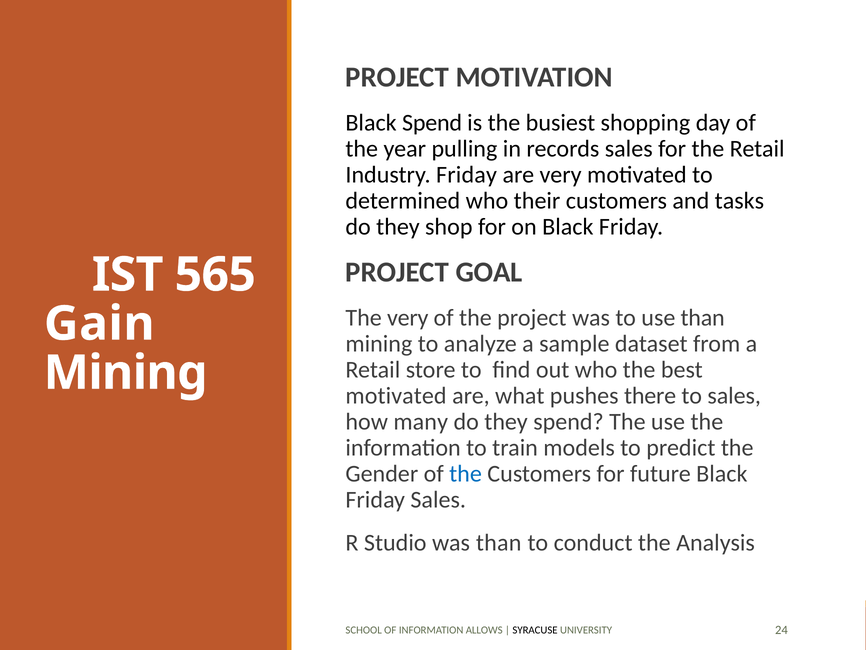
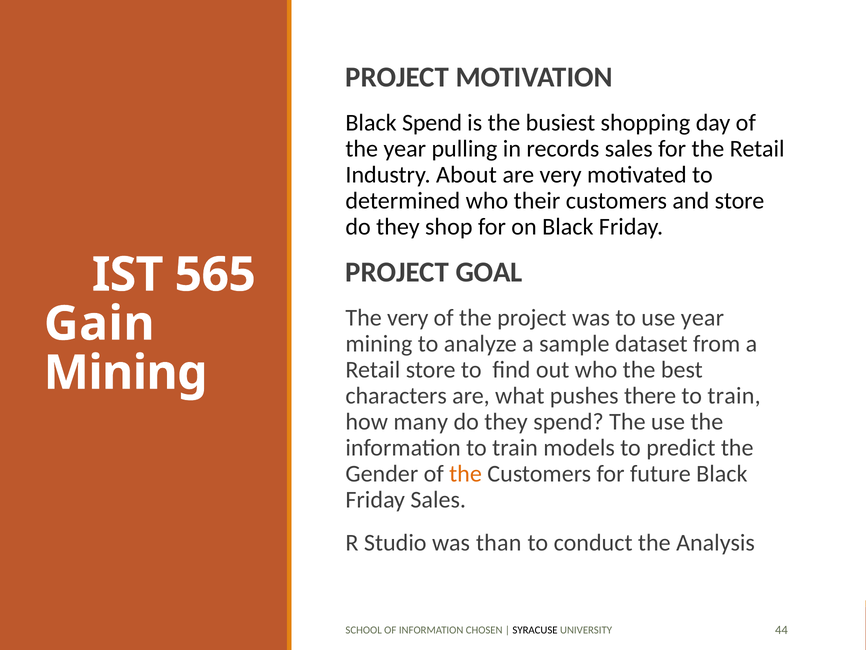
Industry Friday: Friday -> About (466, 175)
and tasks: tasks -> store (740, 201)
use than: than -> year (702, 317)
motivated: motivated -> characters (396, 396)
sales: sales -> train (734, 396)
the colour: blue -> orange (466, 474)
ALLOWS: ALLOWS -> CHOSEN (484, 630)
24: 24 -> 44 (781, 630)
